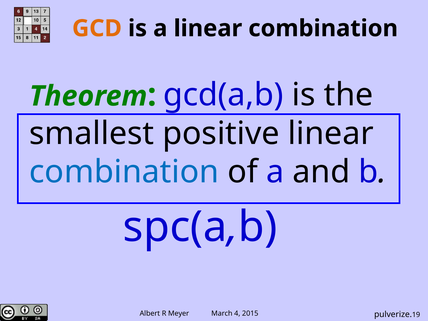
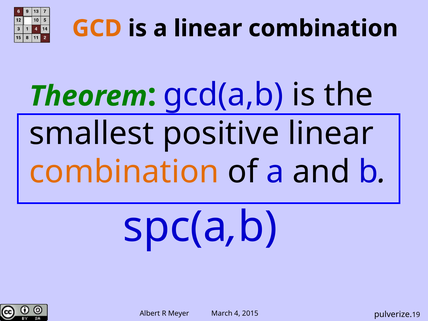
combination colour: blue -> orange (124, 172)
